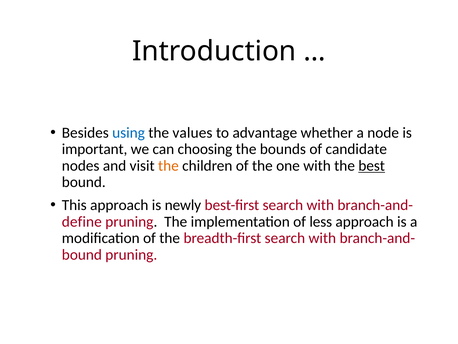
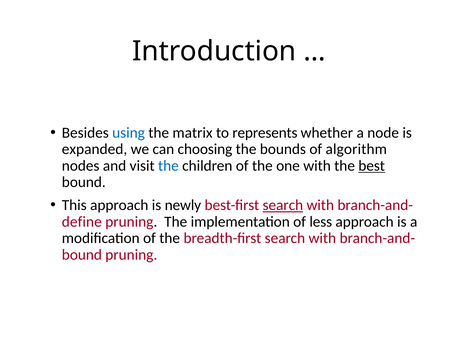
values: values -> matrix (193, 133)
advantage: advantage -> represents (265, 133)
important: important -> expanded (95, 149)
candidate: candidate -> algorithm (356, 149)
the colour: orange -> blue (168, 166)
search underline: none -> present (283, 205)
